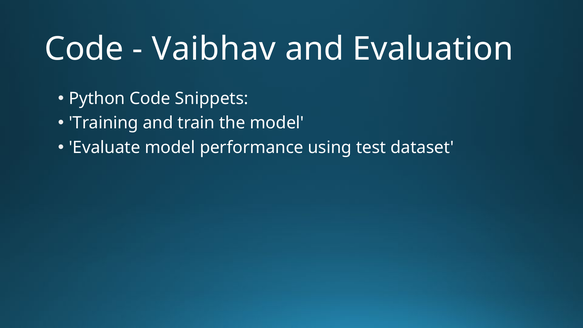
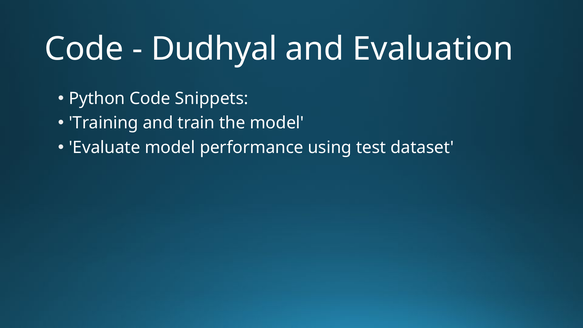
Vaibhav: Vaibhav -> Dudhyal (214, 49)
